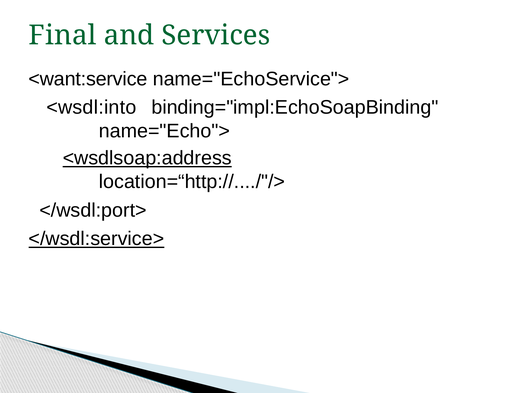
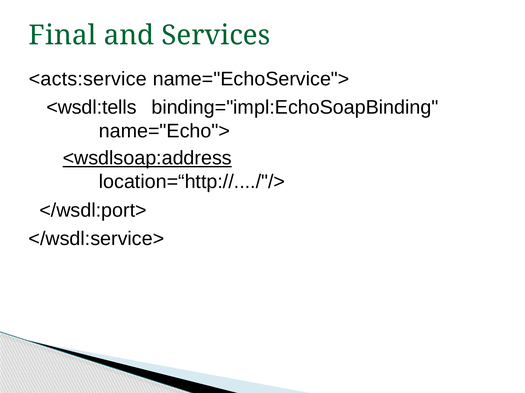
<want:service: <want:service -> <acts:service (88, 79)
<wsdl:into: <wsdl:into -> <wsdl:tells (92, 108)
</wsdl:service> underline: present -> none (96, 239)
